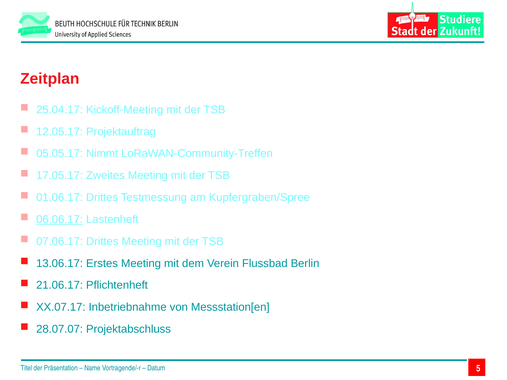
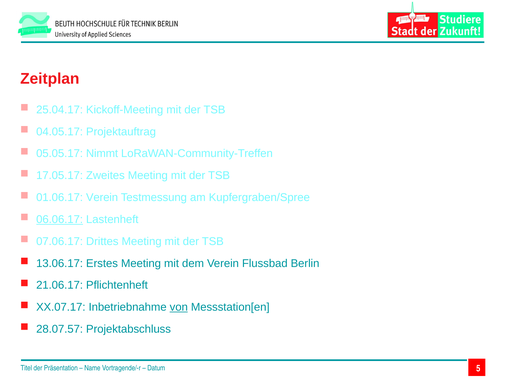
12.05.17: 12.05.17 -> 04.05.17 (60, 132)
01.06.17 Drittes: Drittes -> Verein (102, 198)
von underline: none -> present (179, 307)
28.07.07: 28.07.07 -> 28.07.57 (60, 329)
